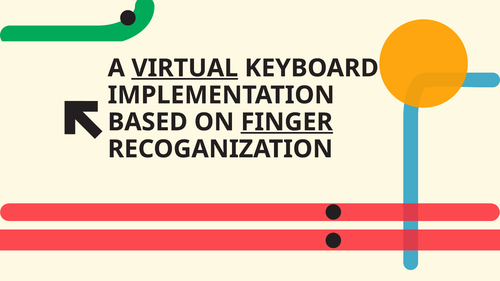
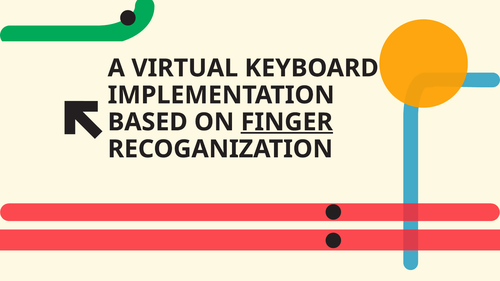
VIRTUAL underline: present -> none (185, 68)
